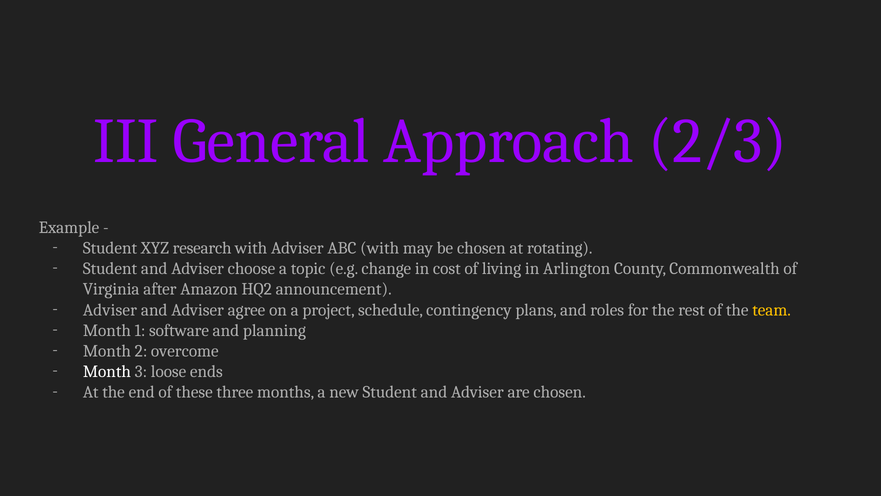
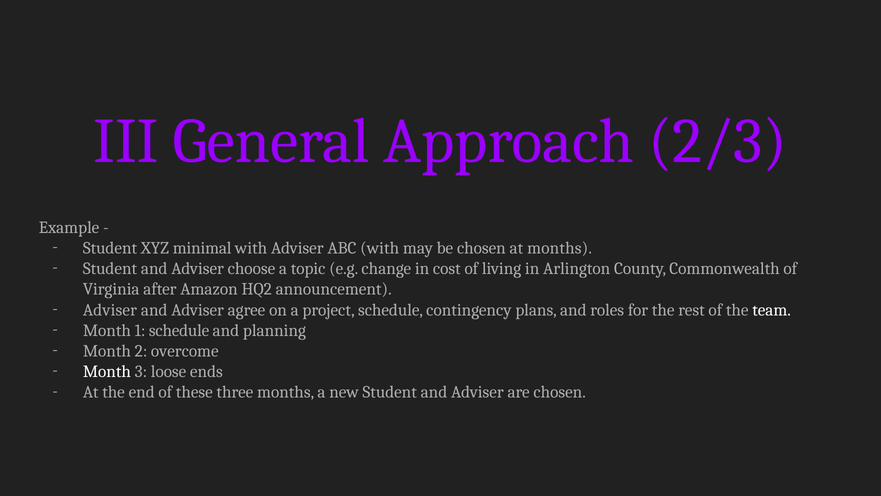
research: research -> minimal (202, 248)
at rotating: rotating -> months (560, 248)
team colour: yellow -> white (772, 310)
1 software: software -> schedule (179, 330)
